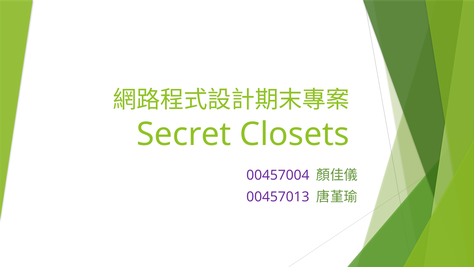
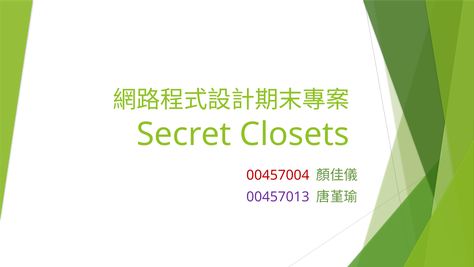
00457004 colour: purple -> red (278, 175)
